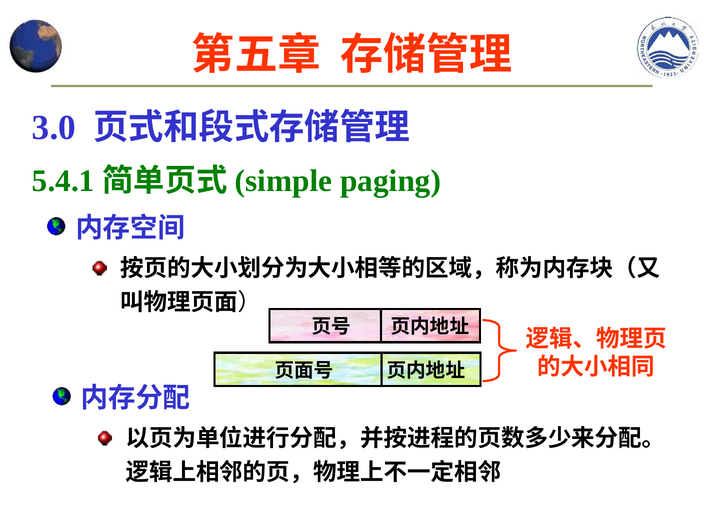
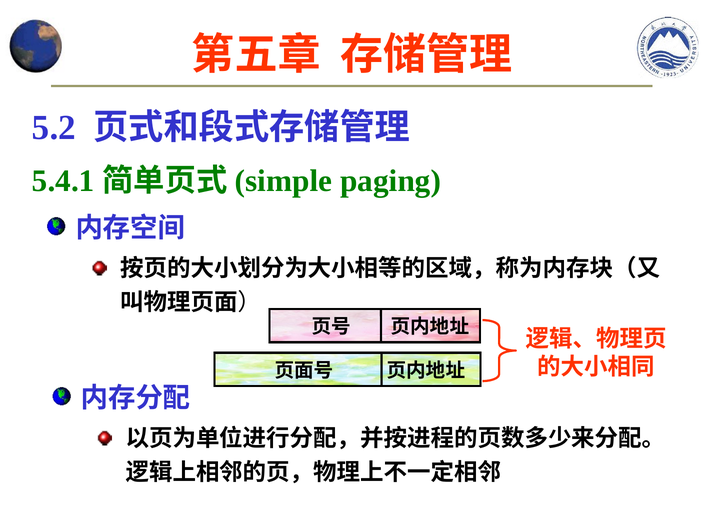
3.0: 3.0 -> 5.2 (54, 128)
